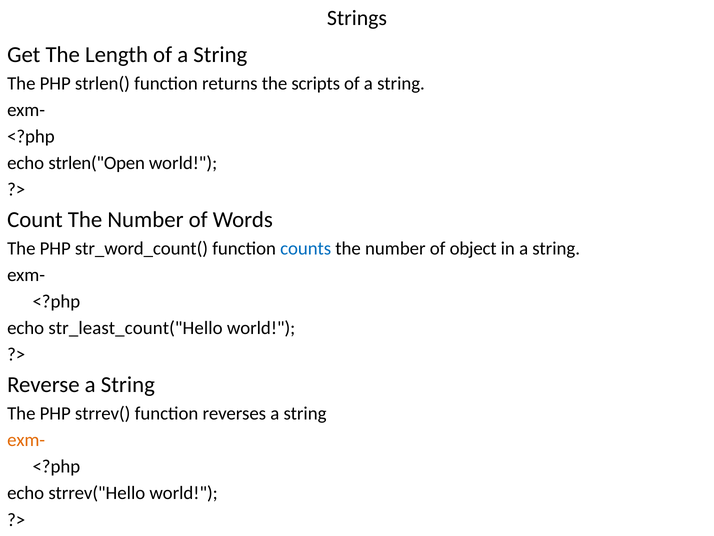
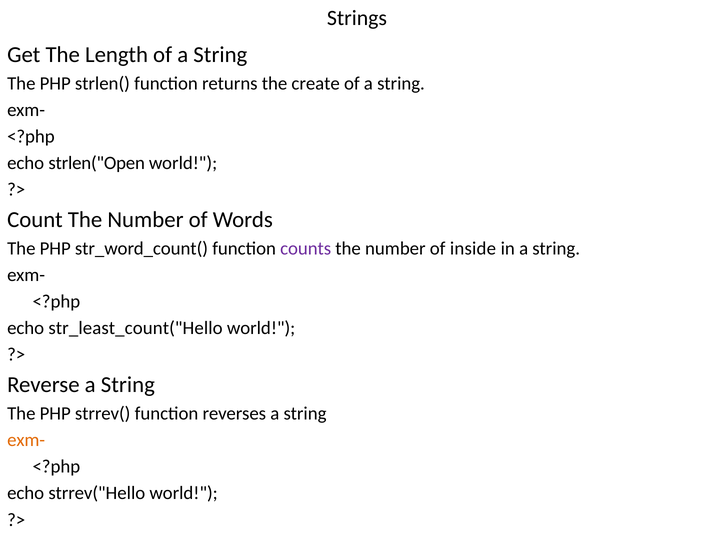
scripts: scripts -> create (316, 83)
counts colour: blue -> purple (306, 248)
object: object -> inside (473, 248)
